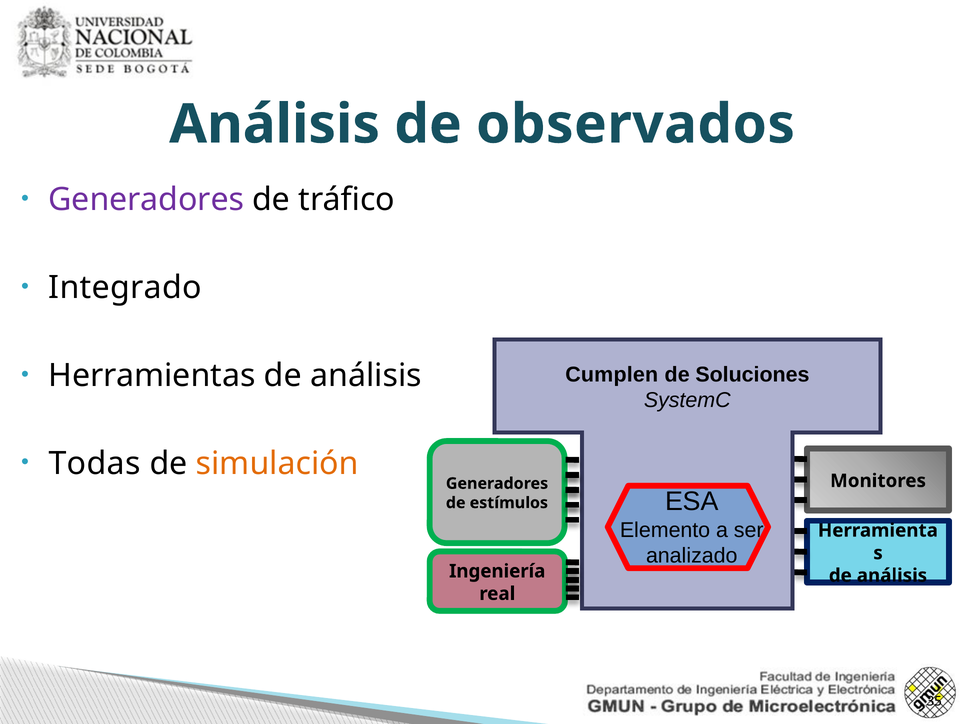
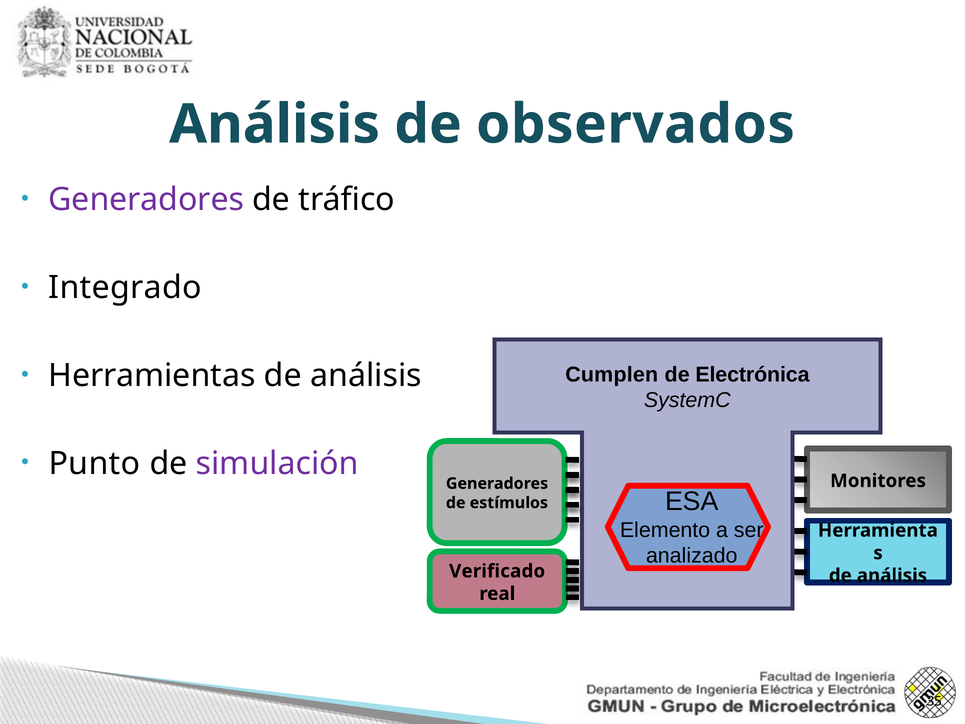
Soluciones: Soluciones -> Electrónica (752, 375)
Todas: Todas -> Punto (94, 464)
simulación colour: orange -> purple (277, 464)
Ingeniería: Ingeniería -> Verificado (497, 571)
